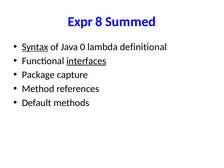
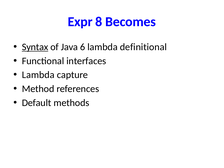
Summed: Summed -> Becomes (131, 22)
0: 0 -> 6 (83, 47)
interfaces underline: present -> none (86, 61)
Package: Package -> Lambda (38, 75)
